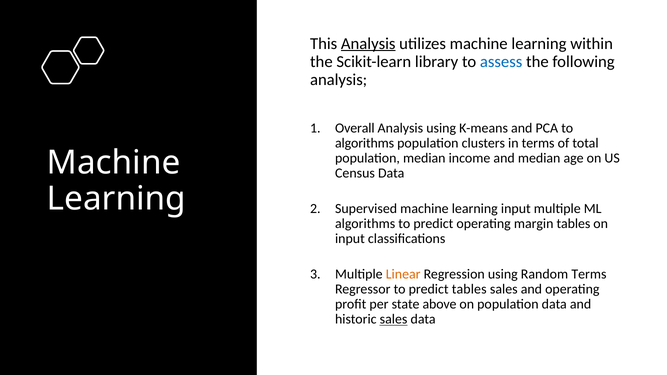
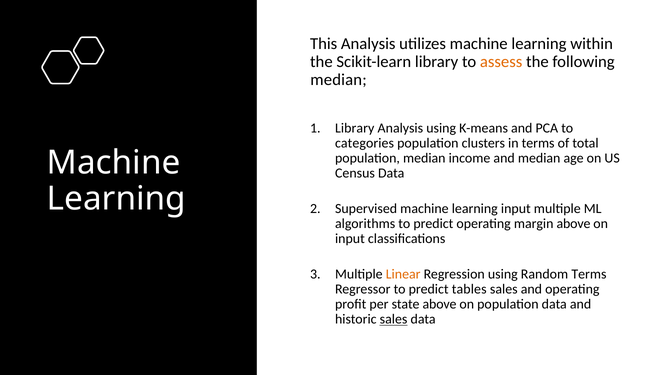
Analysis underline: present -> none (368, 44)
assess colour: blue -> orange (501, 62)
analysis: analysis -> median (339, 80)
Overall: Overall -> Library (355, 128)
algorithms: algorithms -> categories (365, 143)
margin tables: tables -> above (573, 224)
